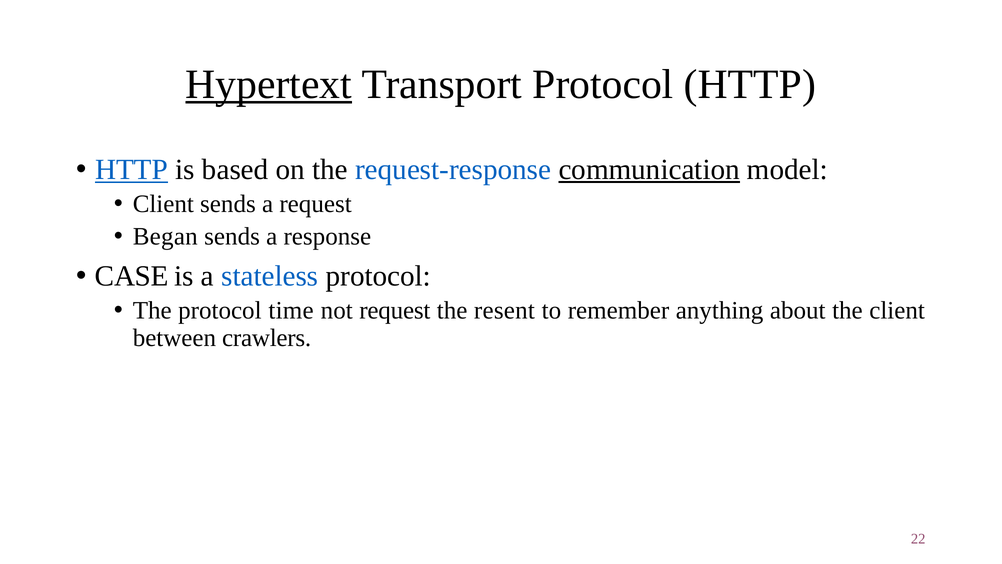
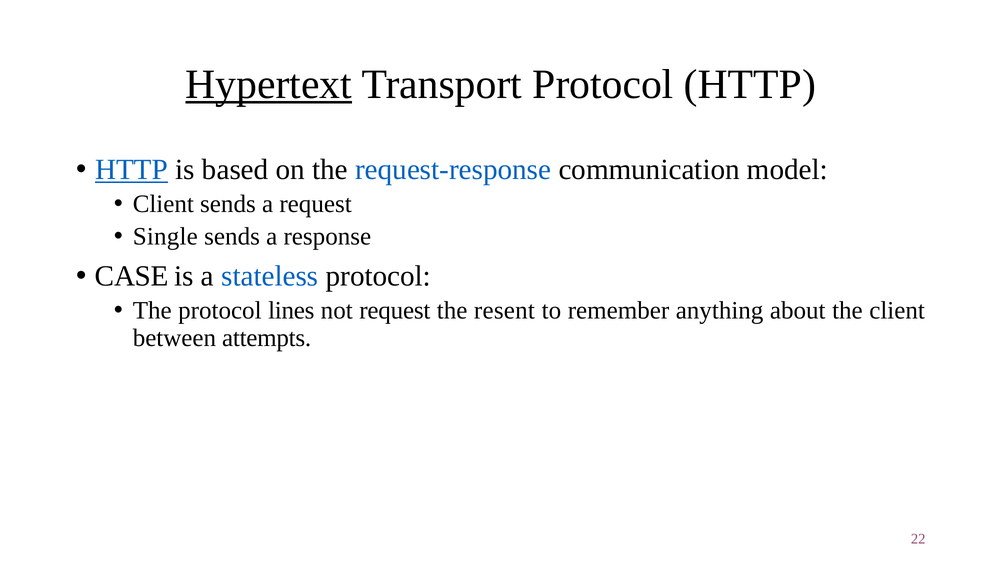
communication underline: present -> none (649, 169)
Began: Began -> Single (165, 236)
time: time -> lines (291, 310)
crawlers: crawlers -> attempts (267, 338)
